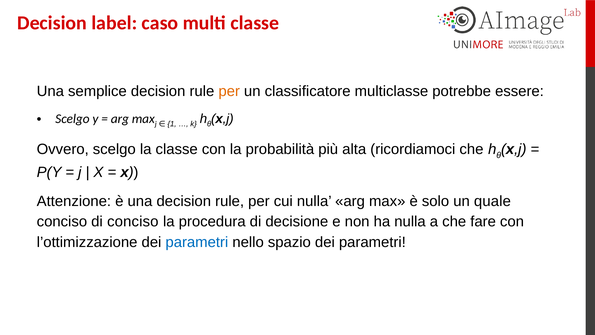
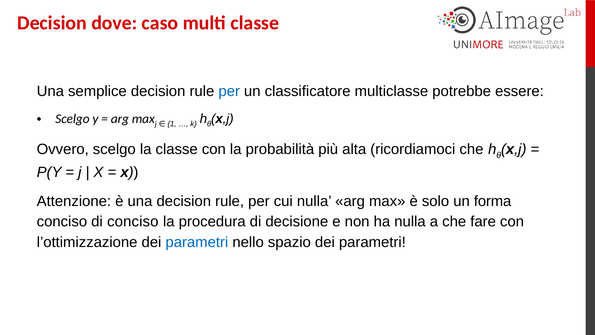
label: label -> dove (114, 23)
per colour: orange -> blue (229, 91)
quale: quale -> forma (493, 201)
